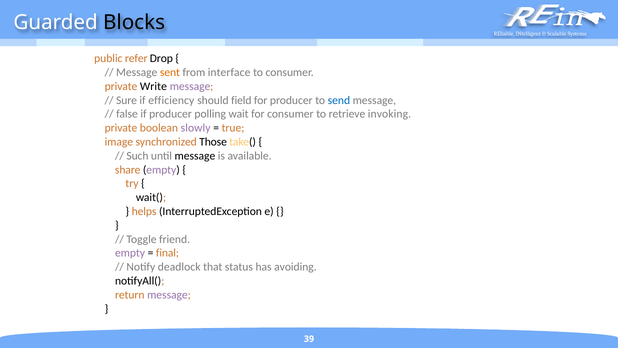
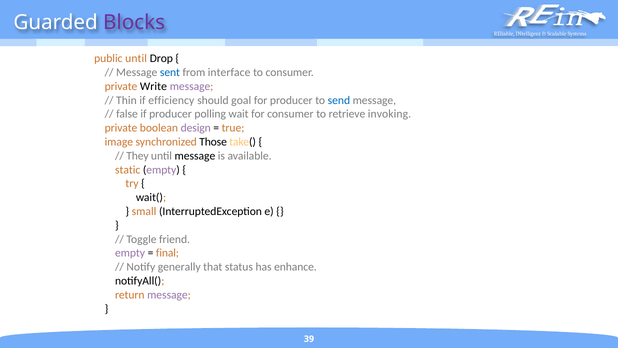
Blocks colour: black -> purple (134, 23)
public refer: refer -> until (136, 58)
sent colour: orange -> blue (170, 72)
Sure: Sure -> Thin (126, 100)
field: field -> goal (241, 100)
slowly: slowly -> design (196, 128)
Such: Such -> They (137, 156)
share: share -> static (128, 170)
helps: helps -> small (144, 211)
deadlock: deadlock -> generally (179, 267)
avoiding: avoiding -> enhance (295, 267)
